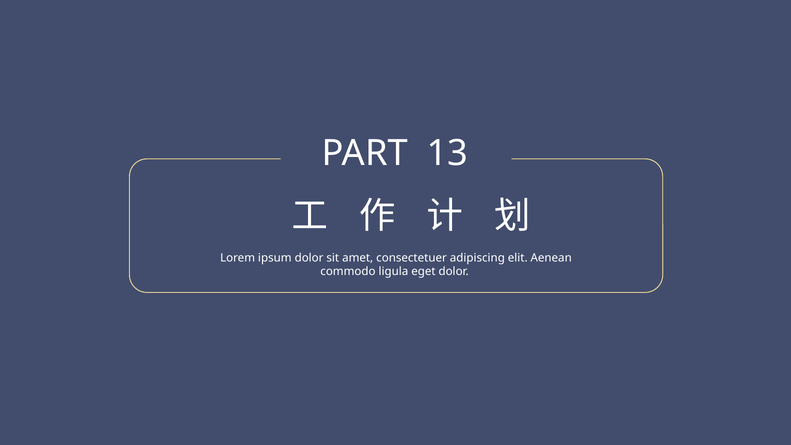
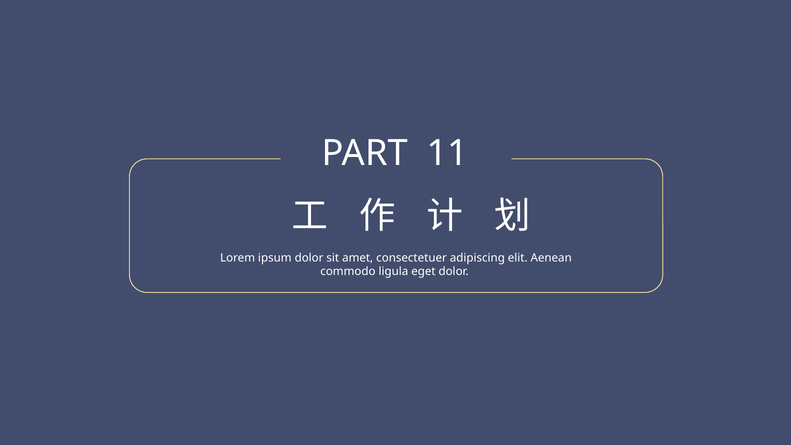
13: 13 -> 11 (447, 153)
